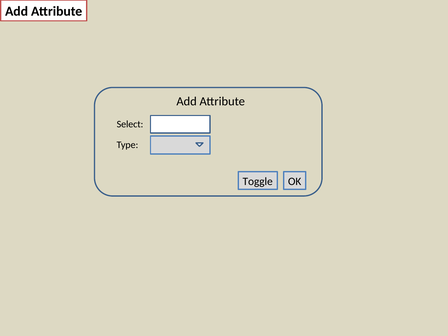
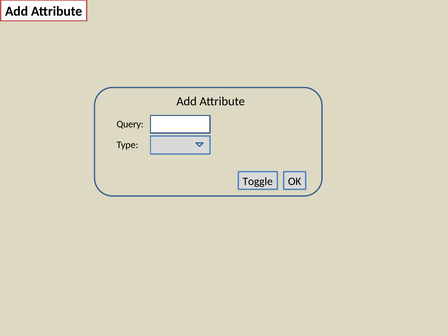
Select: Select -> Query (130, 124)
